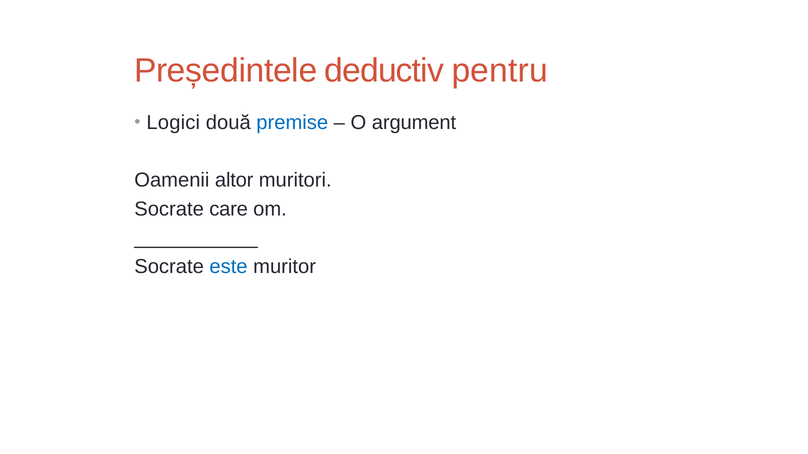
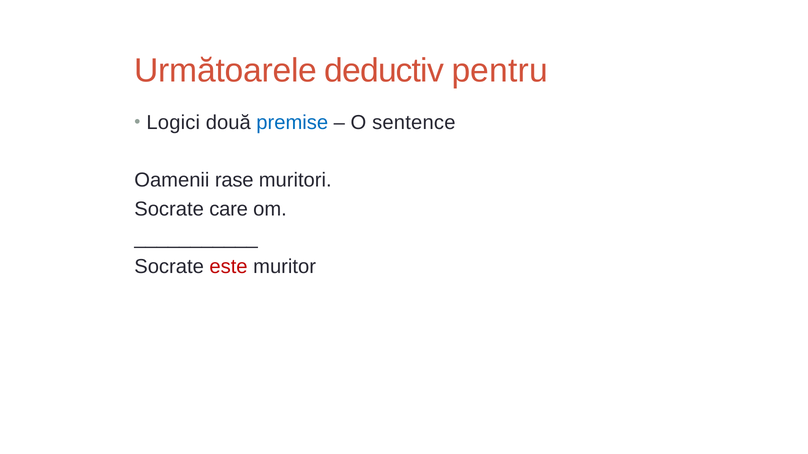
Președintele: Președintele -> Următoarele (226, 71)
argument: argument -> sentence (414, 123)
altor: altor -> rase (234, 180)
este colour: blue -> red (229, 267)
